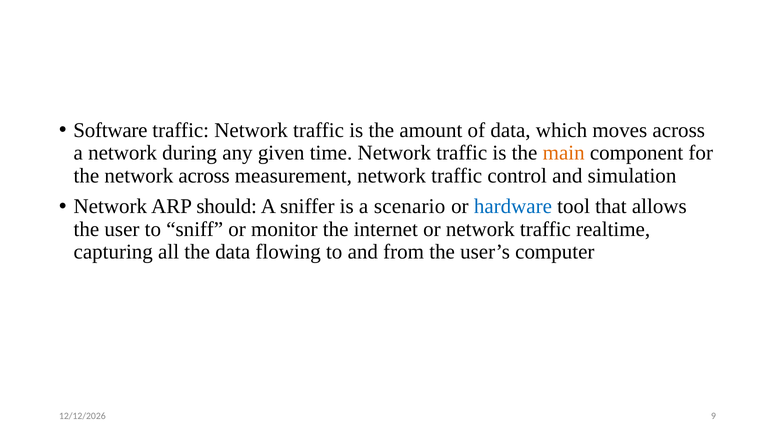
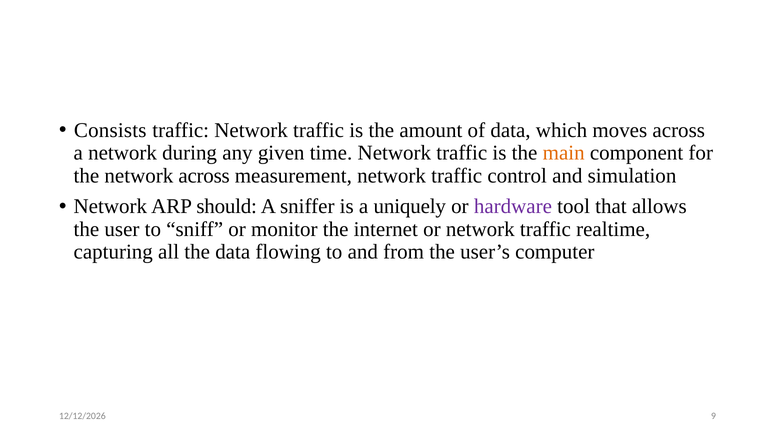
Software: Software -> Consists (110, 130)
scenario: scenario -> uniquely (410, 206)
hardware colour: blue -> purple (513, 206)
